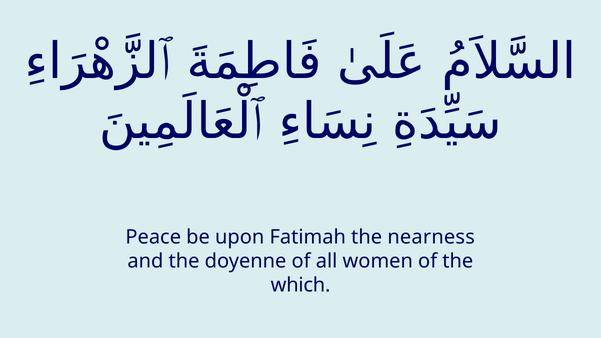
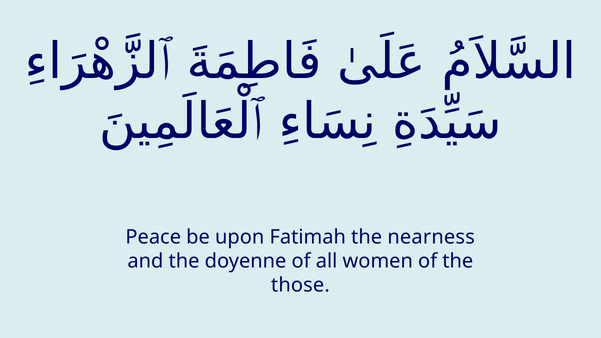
which: which -> those (300, 285)
